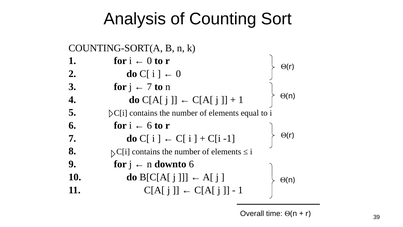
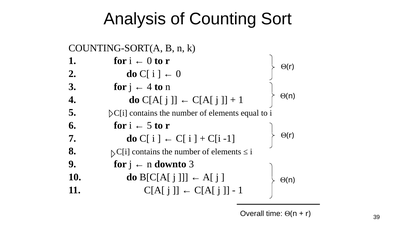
7: 7 -> 4 (149, 87)
6: 6 -> 5 (149, 125)
downto 6: 6 -> 3 (191, 164)
